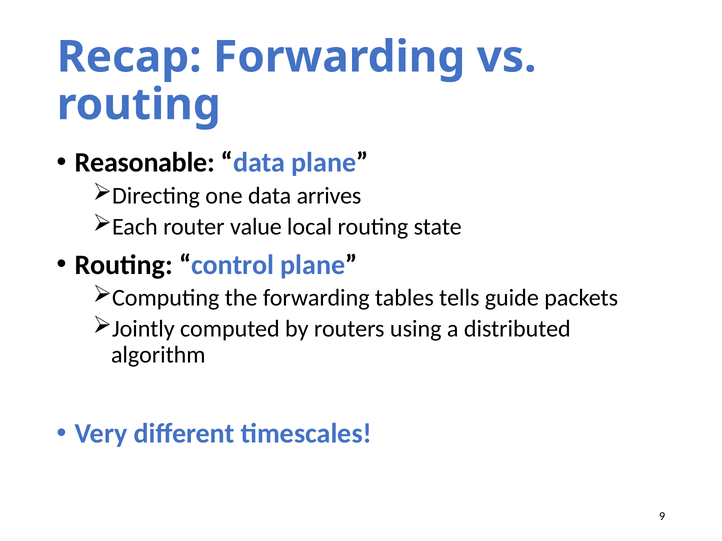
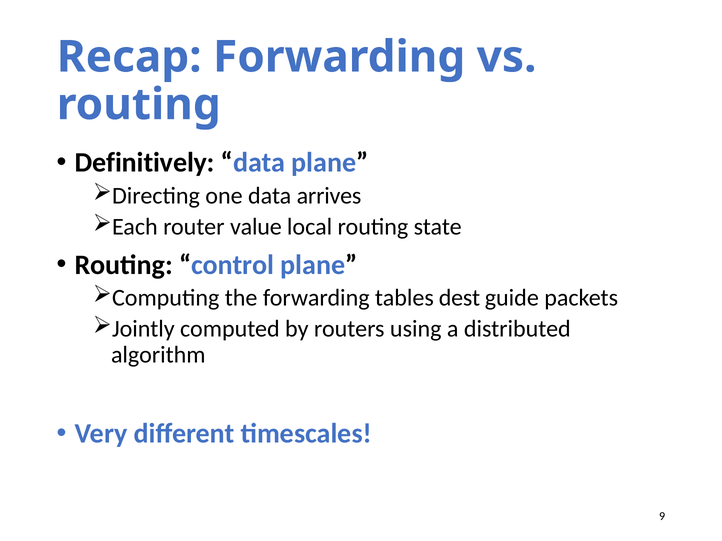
Reasonable: Reasonable -> Definitively (145, 163)
tells: tells -> dest (459, 298)
